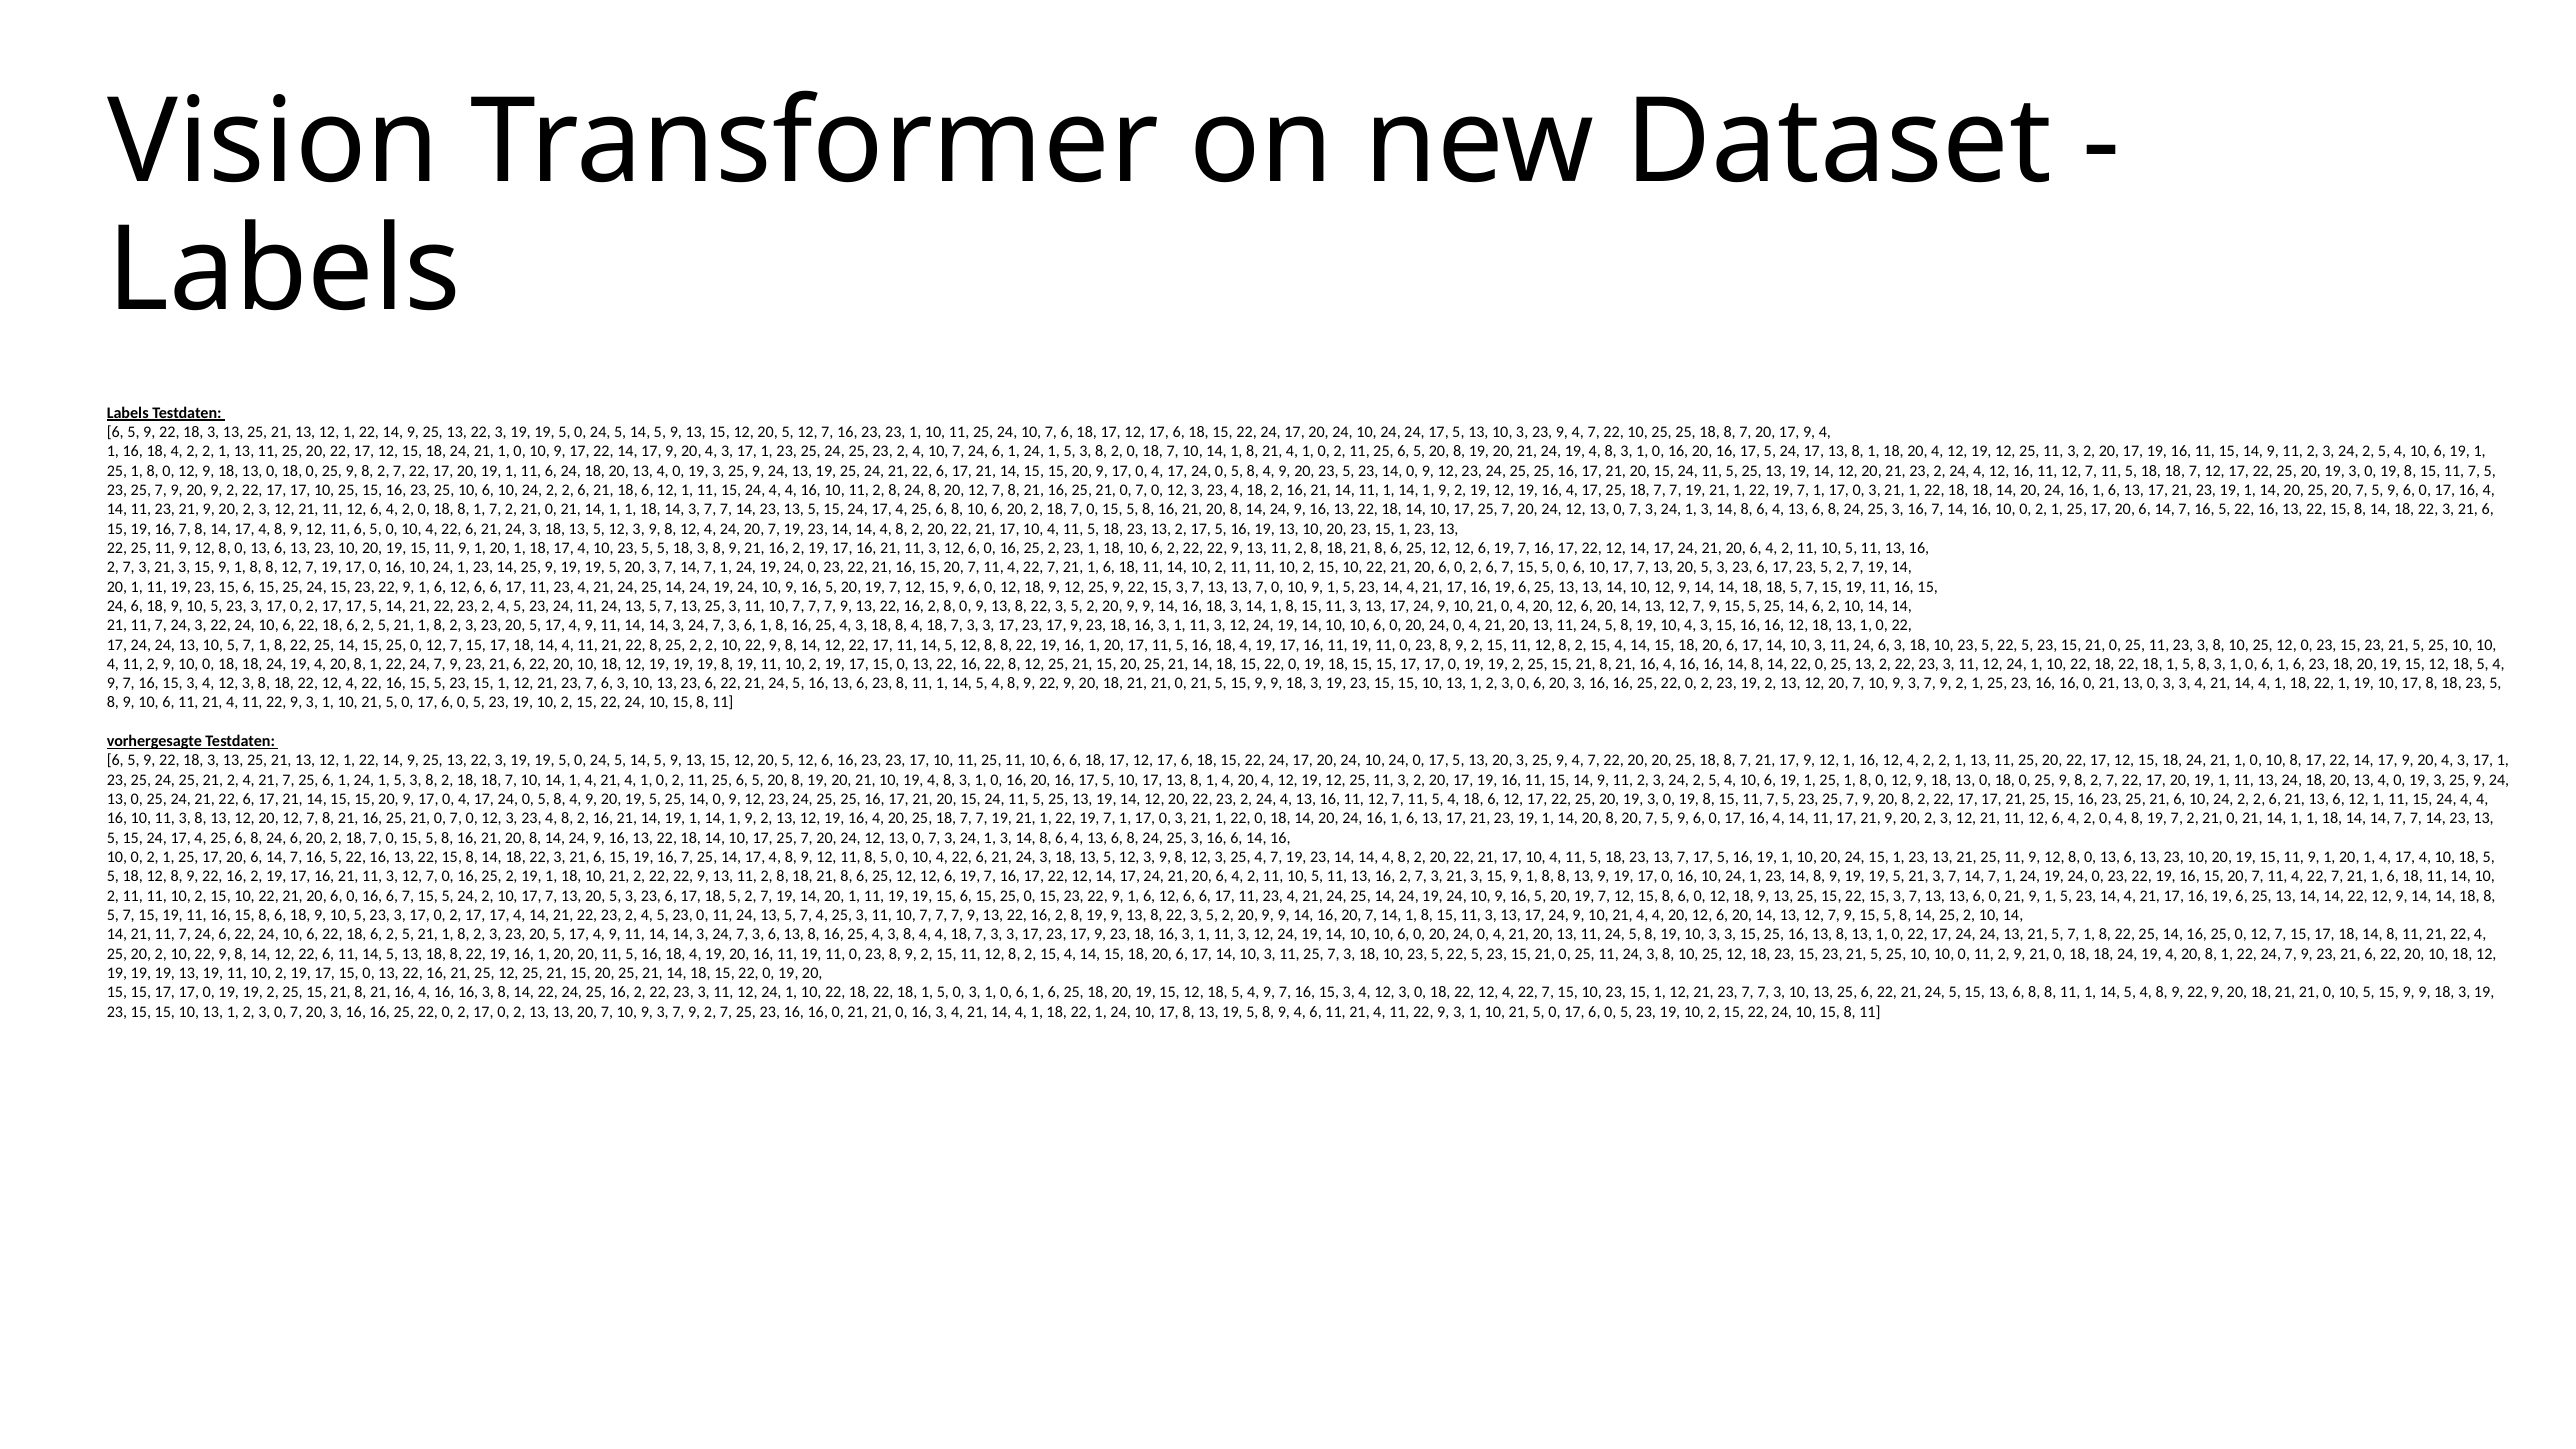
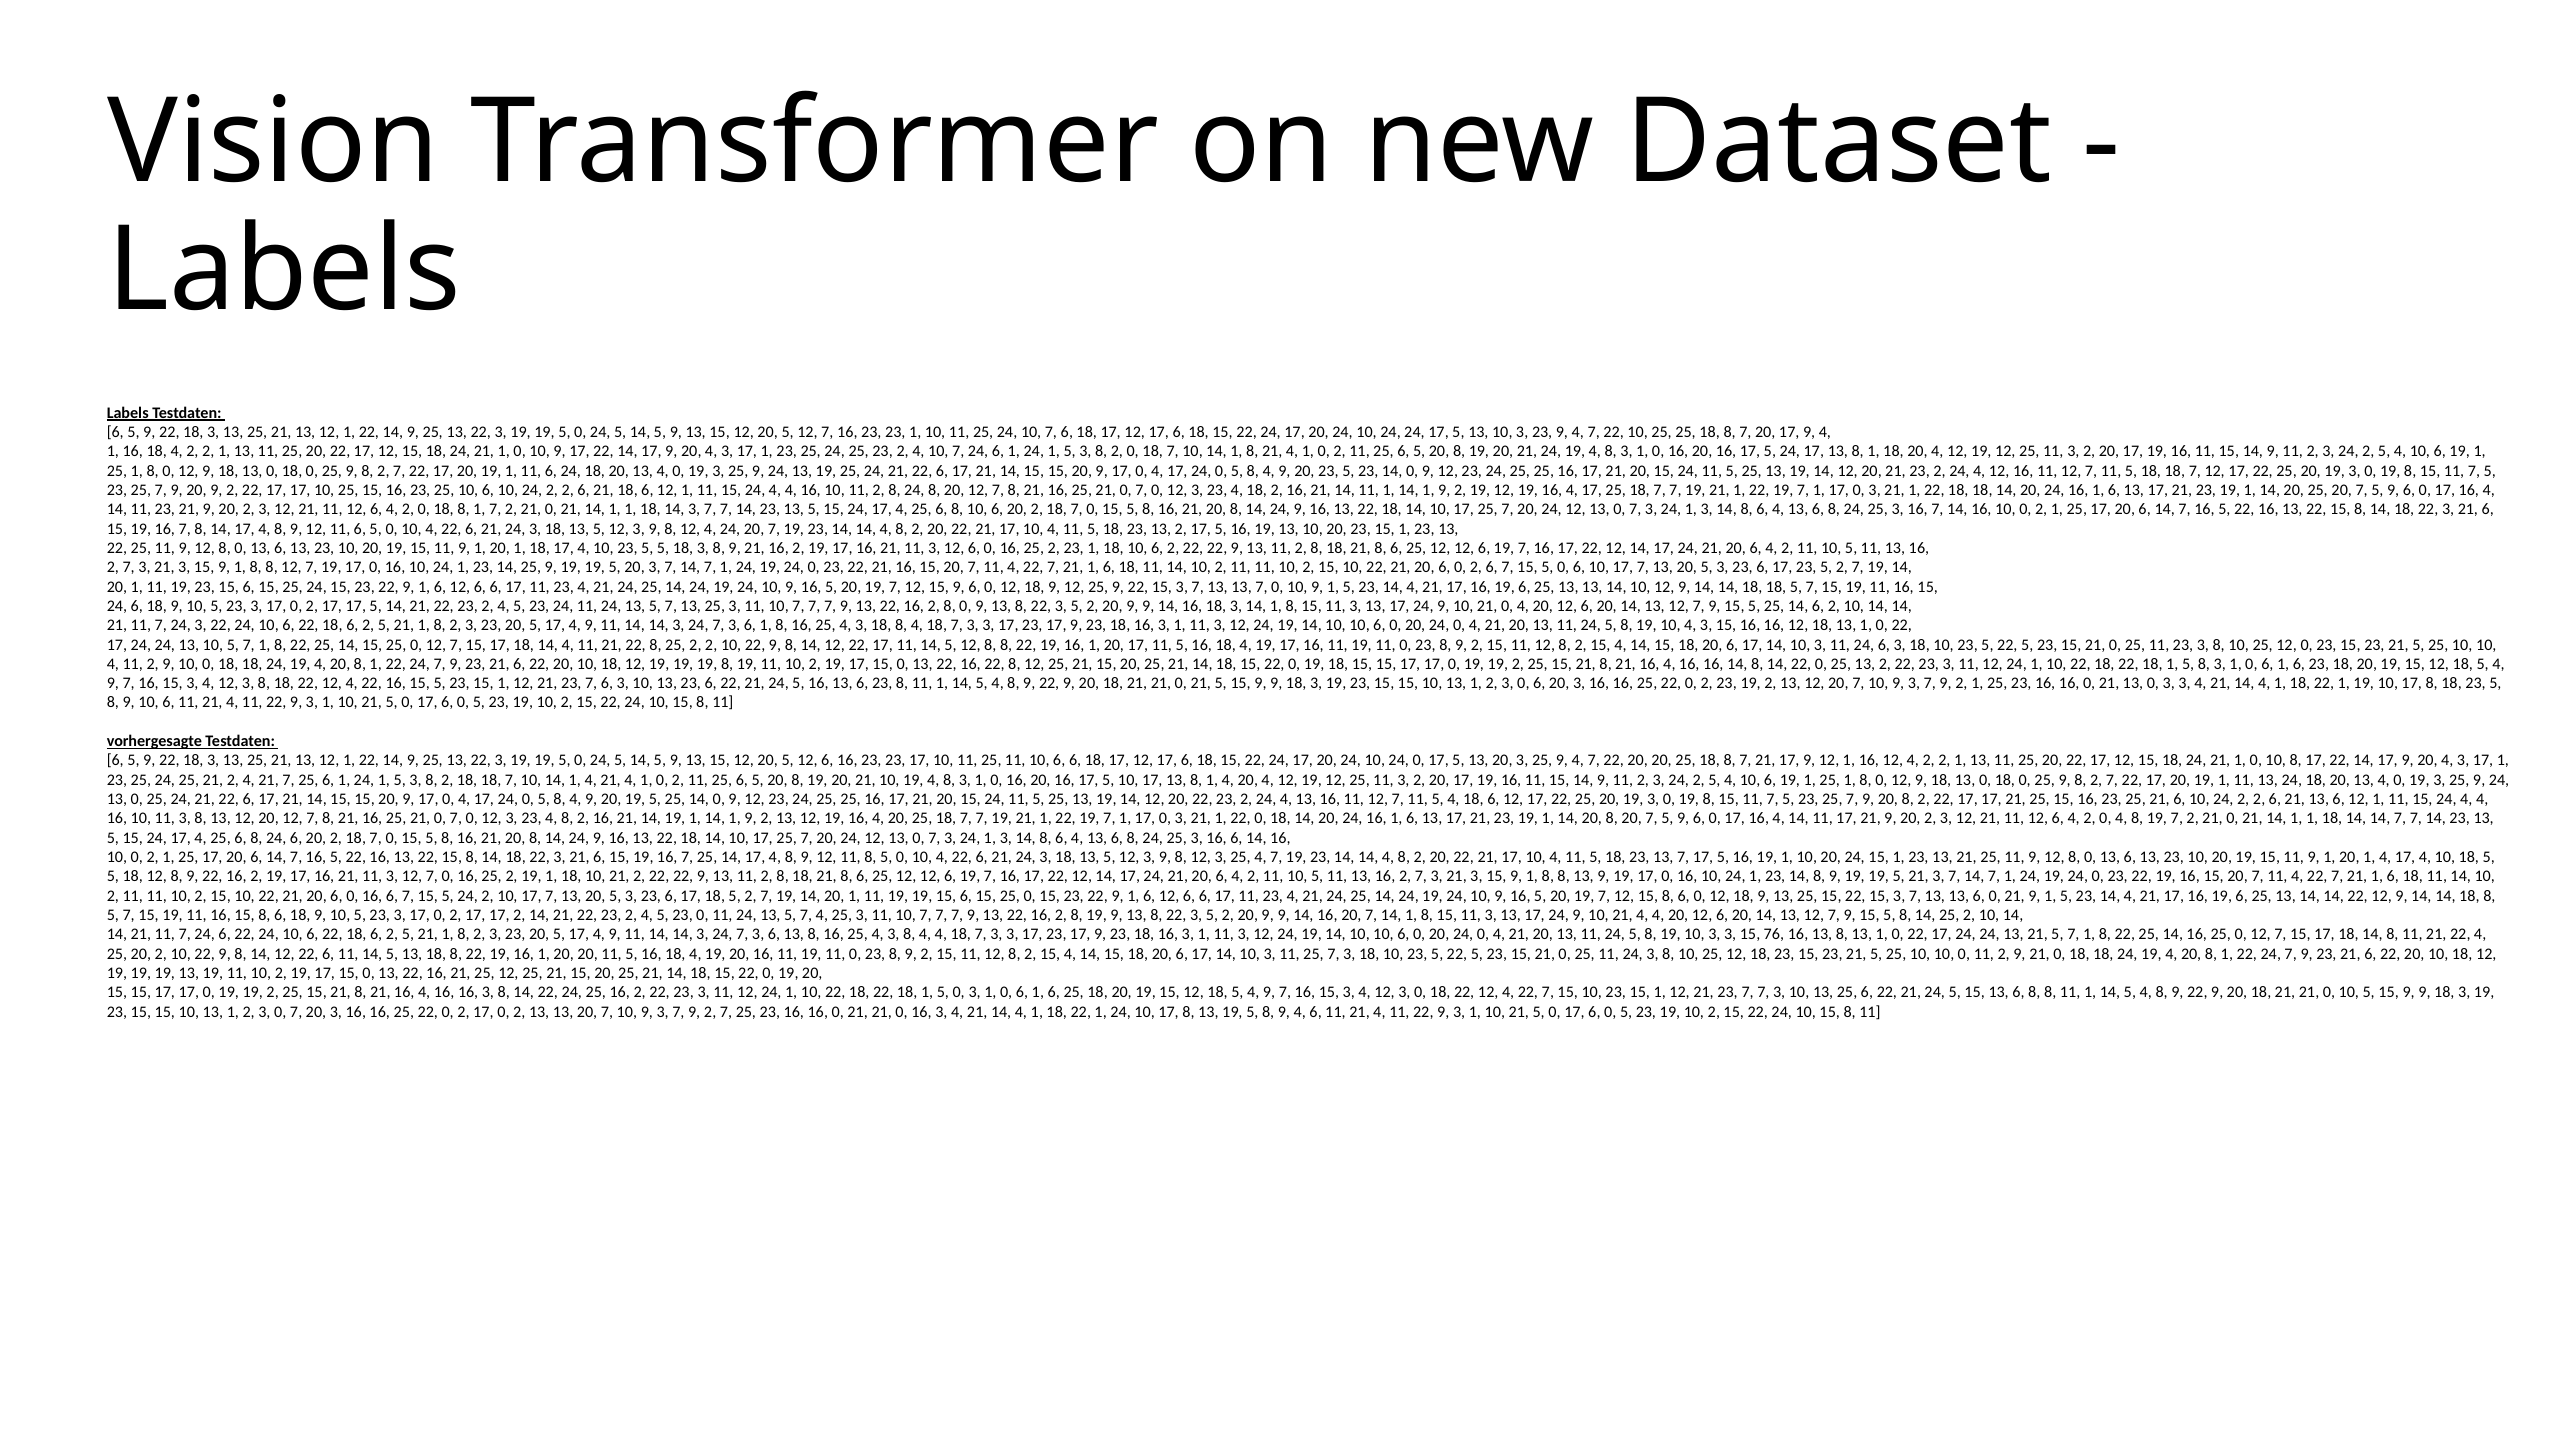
17 17 4: 4 -> 2 (519, 915)
3 15 25: 25 -> 76 (1774, 935)
